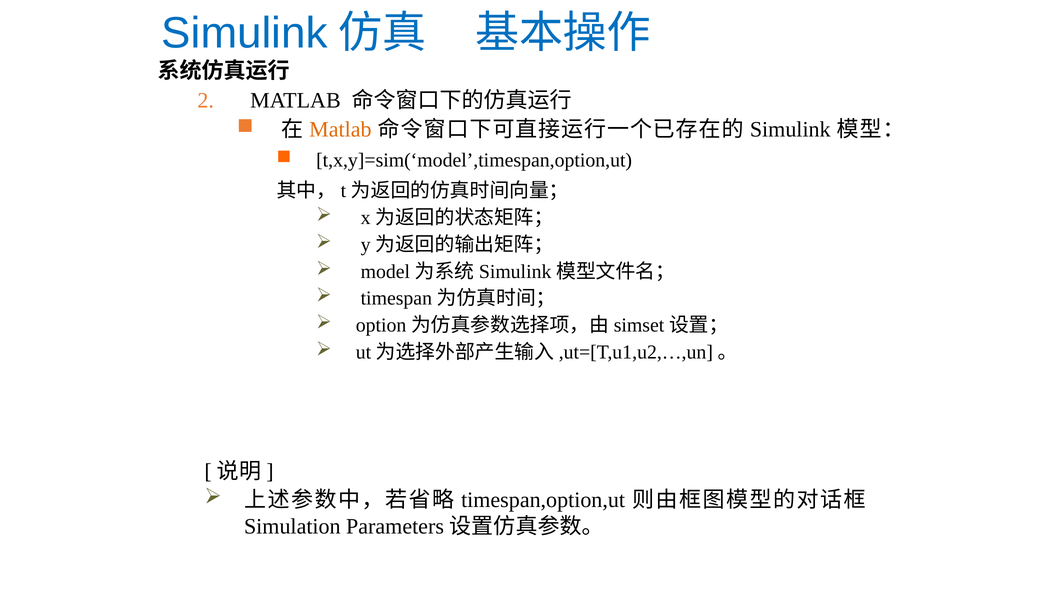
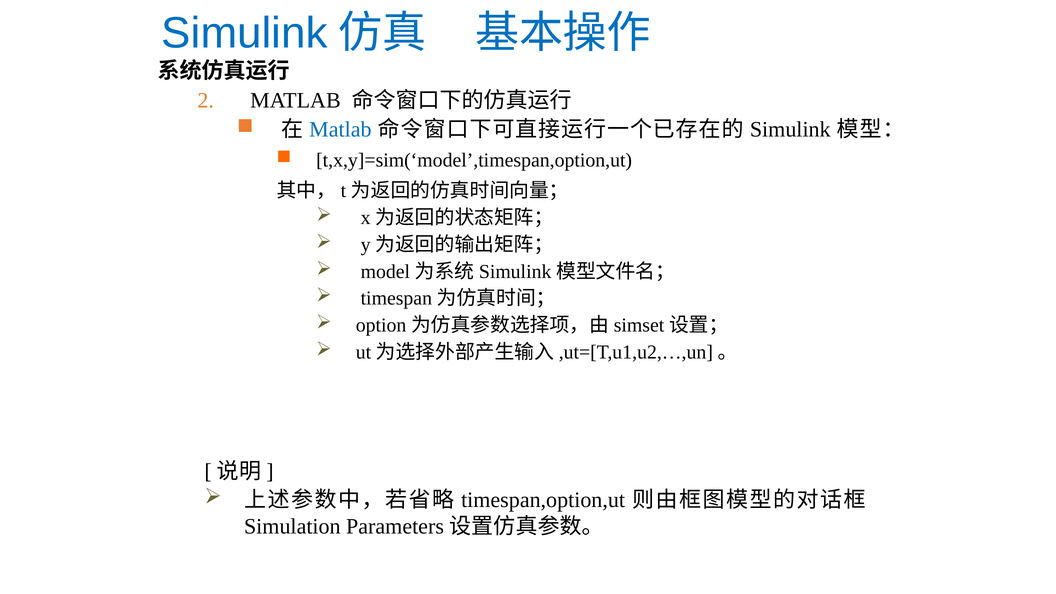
Matlab colour: orange -> blue (340, 129)
